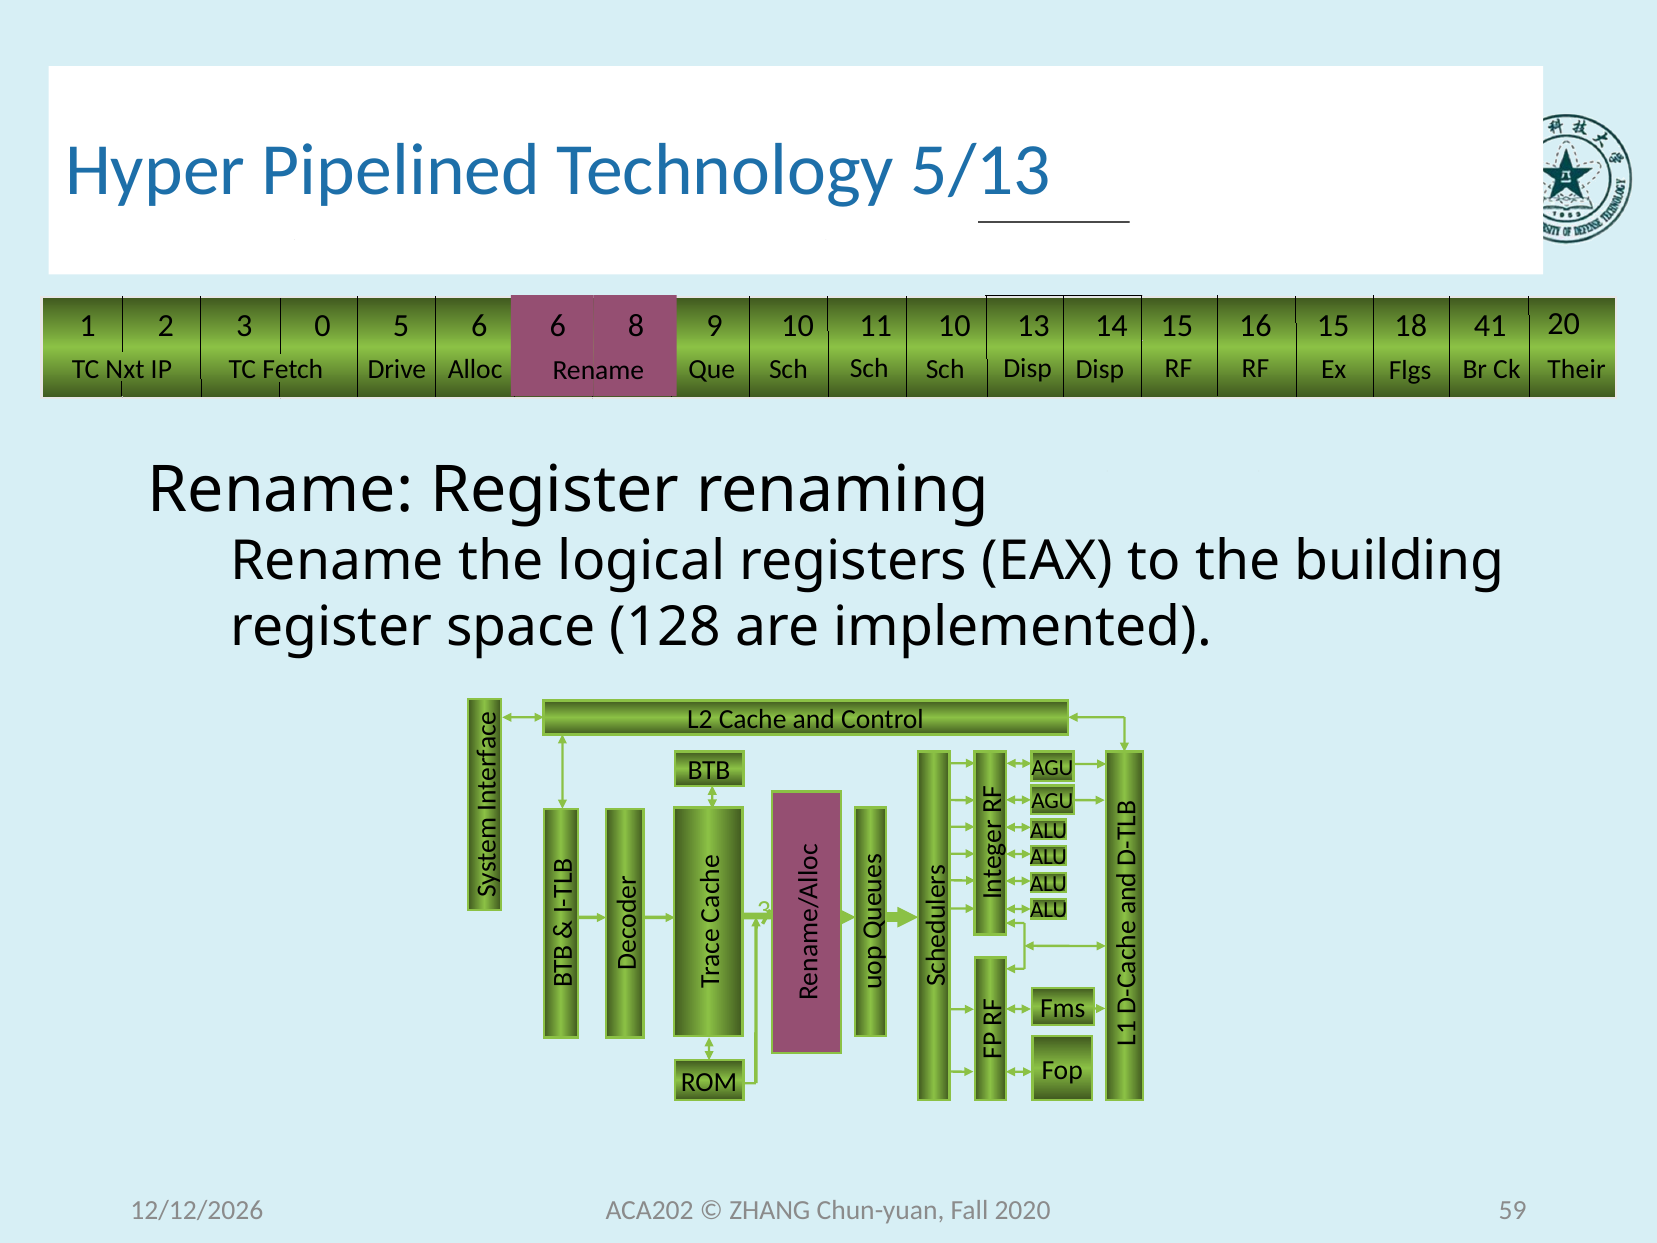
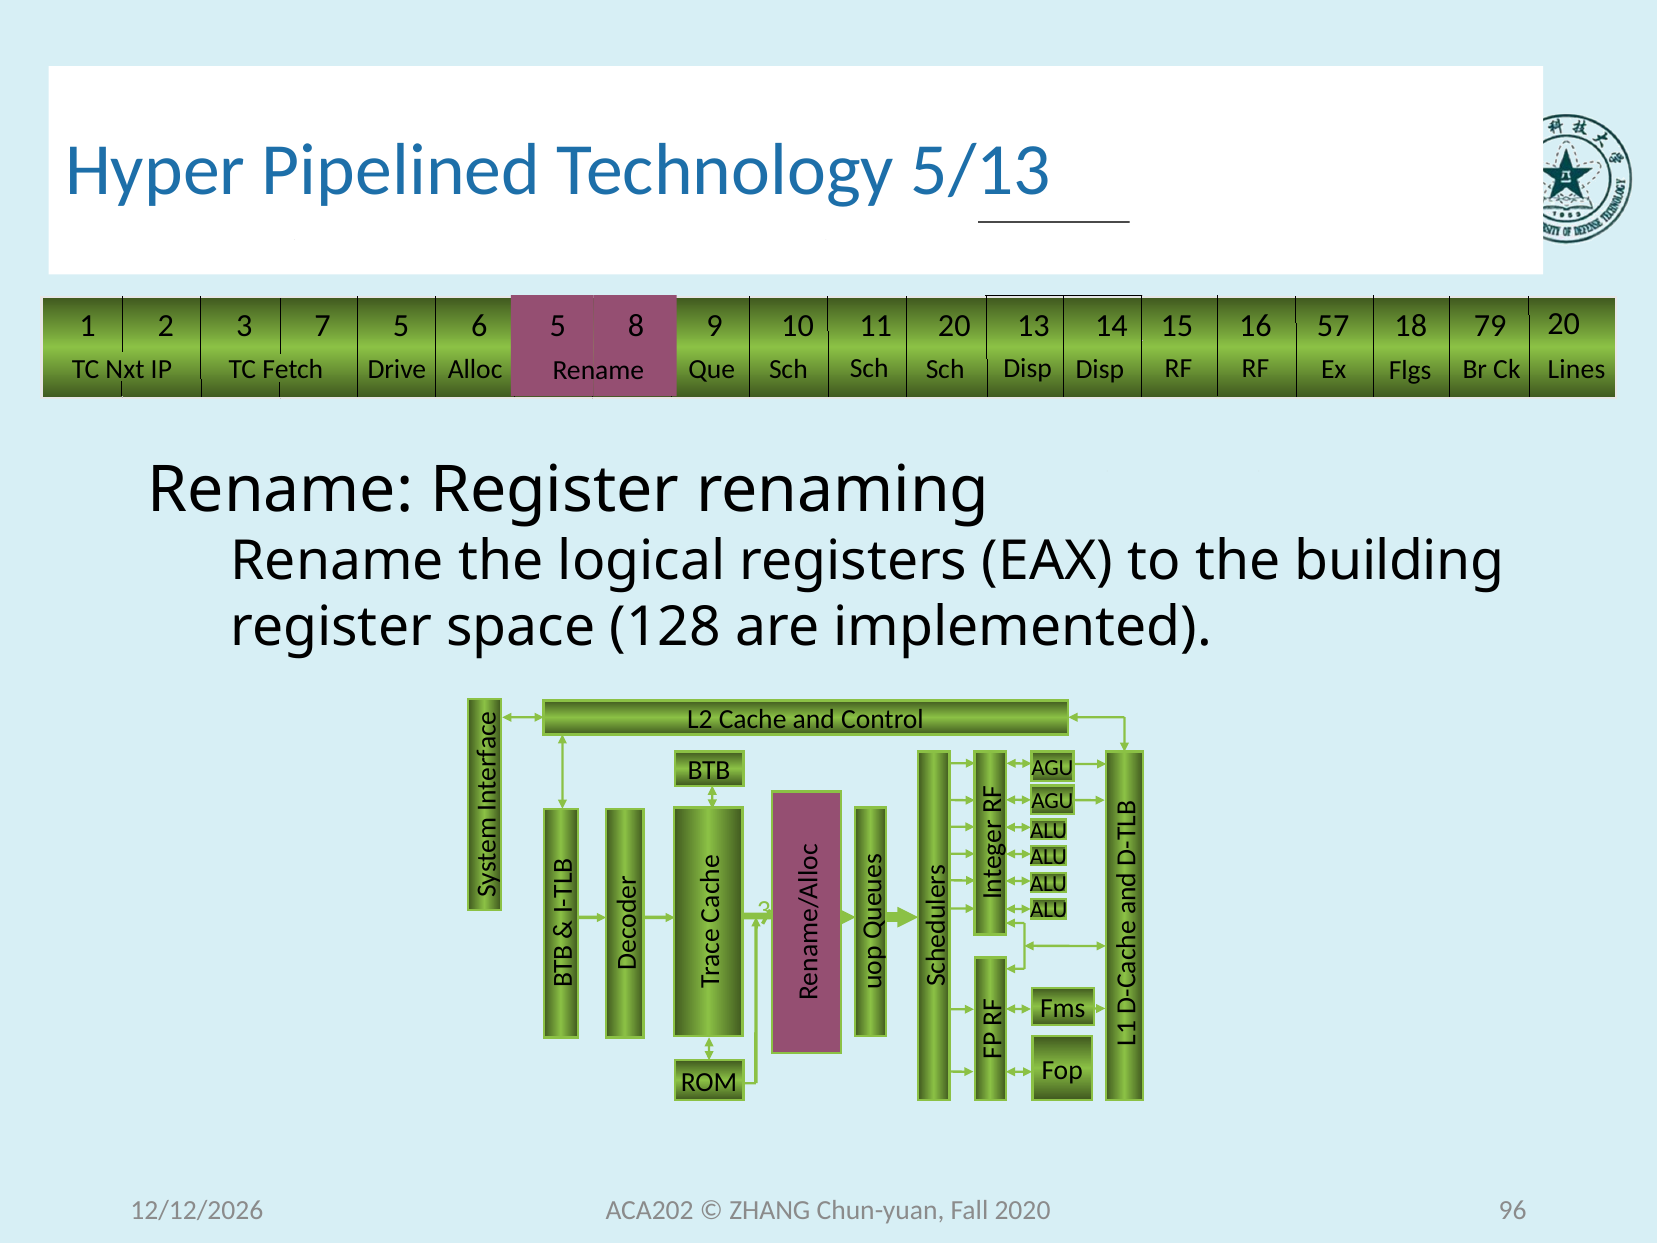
0: 0 -> 7 (323, 326)
6 6: 6 -> 5 (558, 326)
11 10: 10 -> 20 (954, 326)
16 15: 15 -> 57 (1333, 325)
41: 41 -> 79 (1490, 325)
Their: Their -> Lines (1577, 369)
59: 59 -> 96 (1513, 1210)
